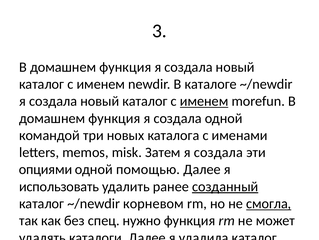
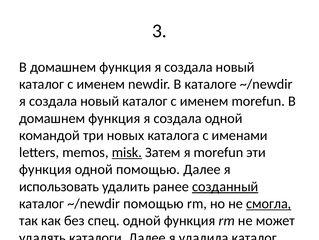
именем underline: present -> none (204, 101)
misk underline: none -> present (127, 152)
Затем я создала: создала -> morefun (219, 152)
опциями: опциями -> функция (45, 169)
~/newdir корневом: корневом -> помощью (153, 203)
спец нужно: нужно -> одной (142, 220)
